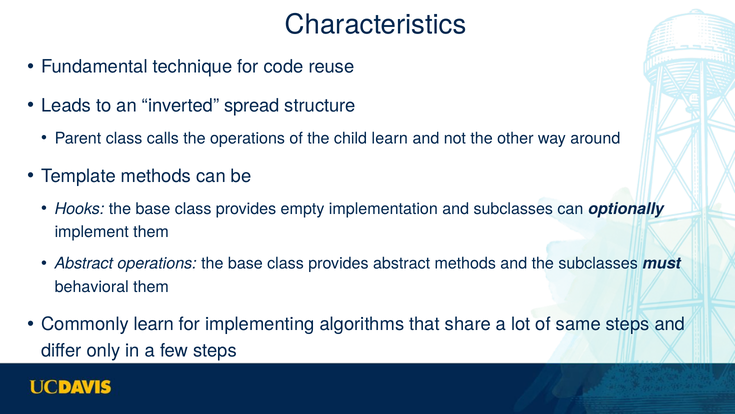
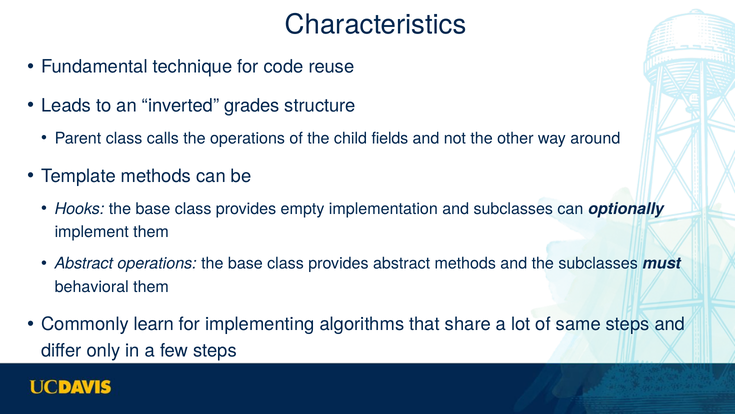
spread: spread -> grades (252, 106)
child learn: learn -> fields (390, 138)
